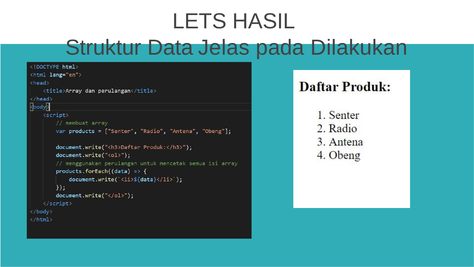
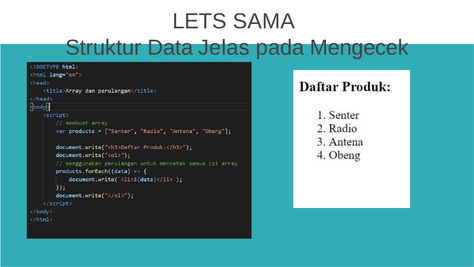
HASIL: HASIL -> SAMA (264, 21)
Dilakukan: Dilakukan -> Mengecek (359, 47)
